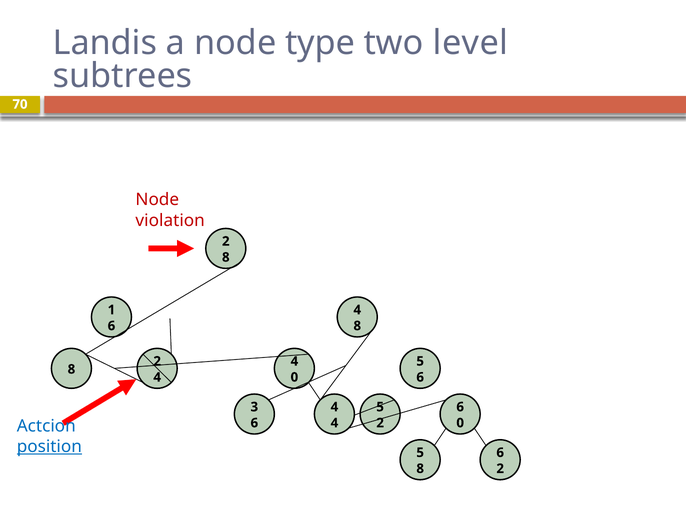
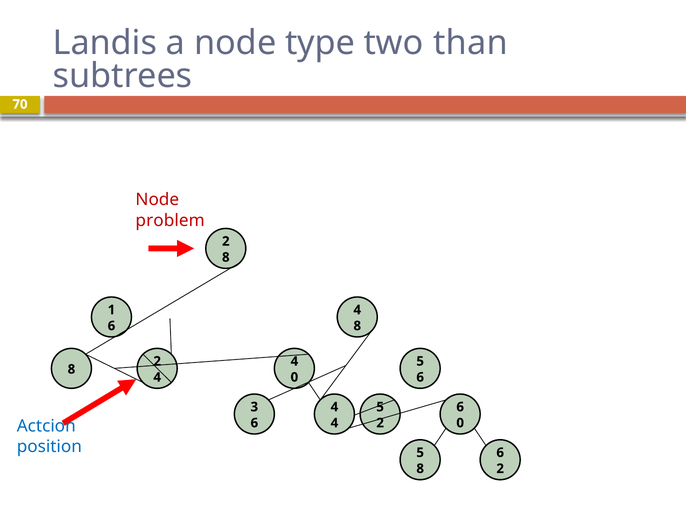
level: level -> than (471, 43)
violation: violation -> problem (170, 221)
position underline: present -> none (49, 447)
